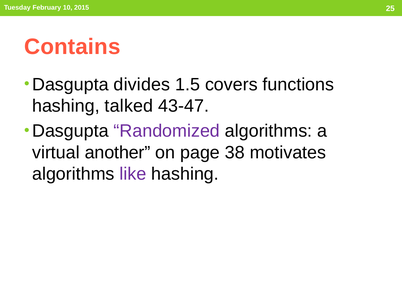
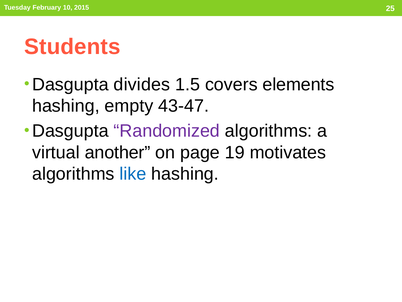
Contains: Contains -> Students (72, 47)
functions: functions -> elements (298, 84)
talked: talked -> empty (129, 106)
38: 38 -> 19 (235, 152)
like colour: purple -> blue (133, 174)
